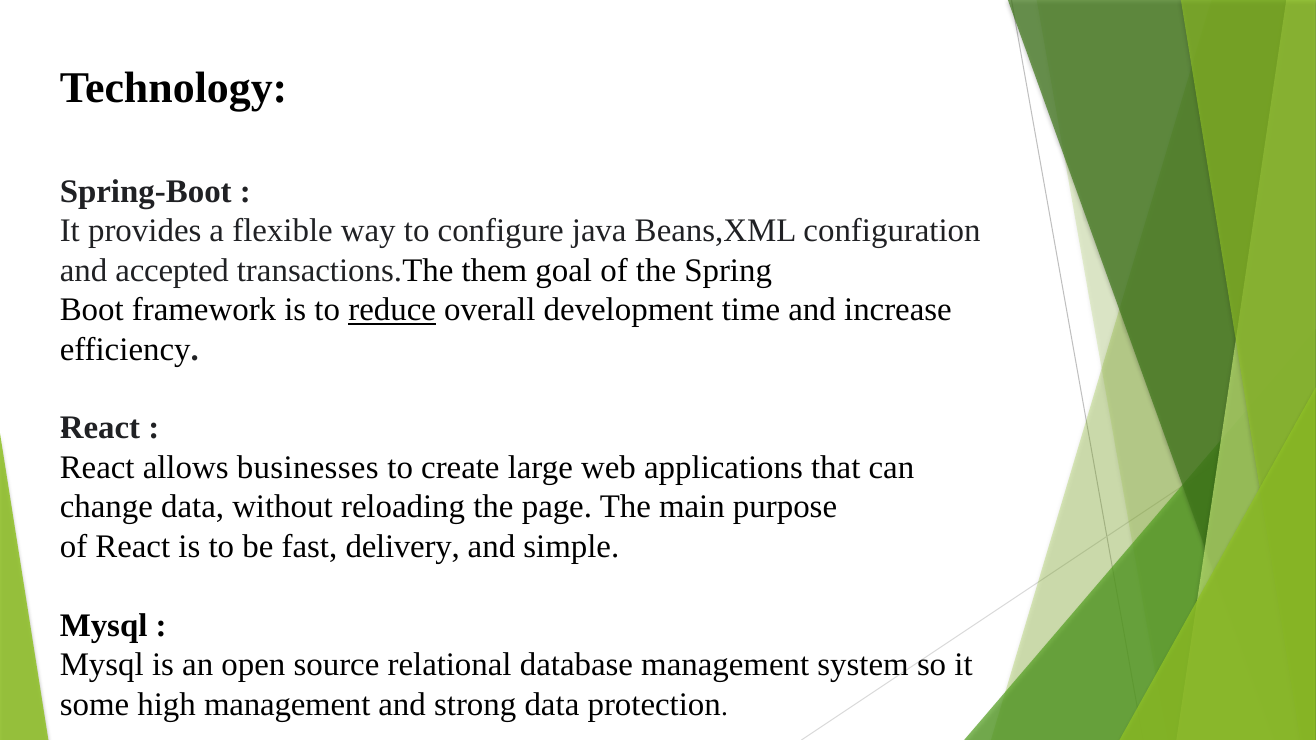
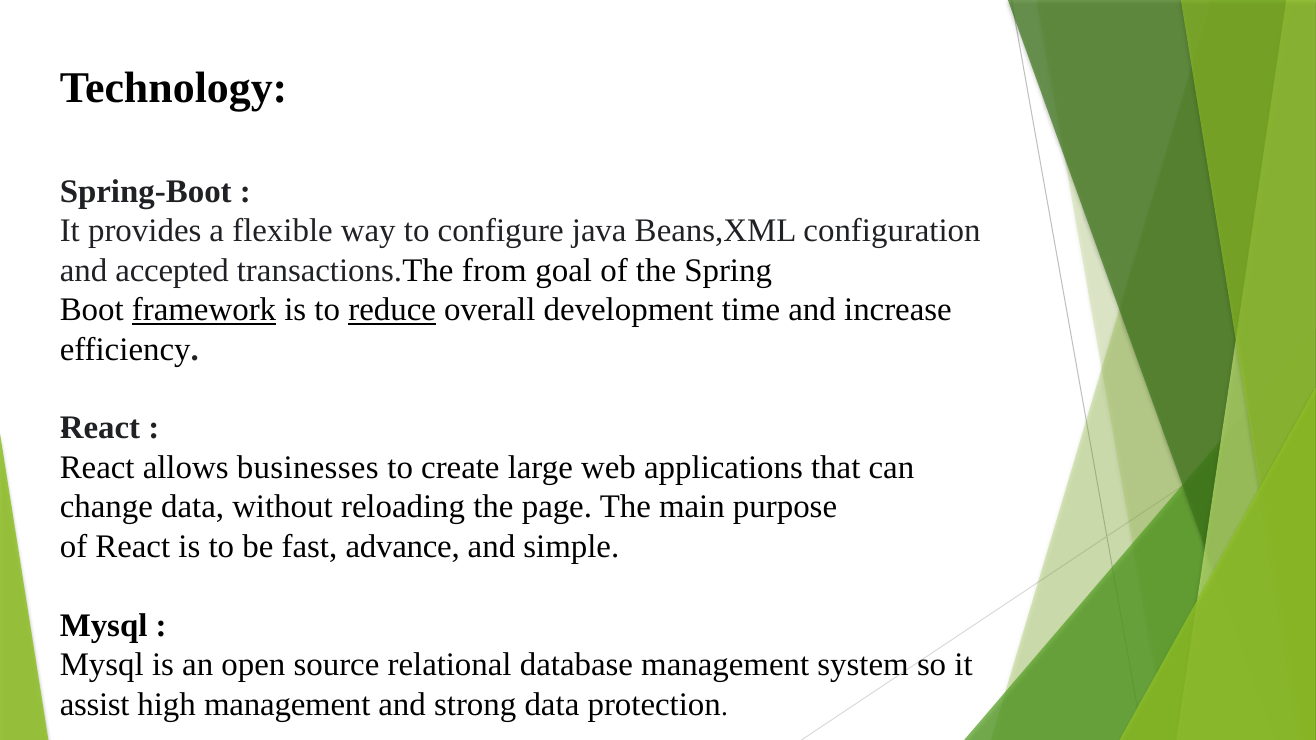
them: them -> from (494, 270)
framework underline: none -> present (204, 310)
delivery: delivery -> advance (403, 547)
some: some -> assist (95, 705)
